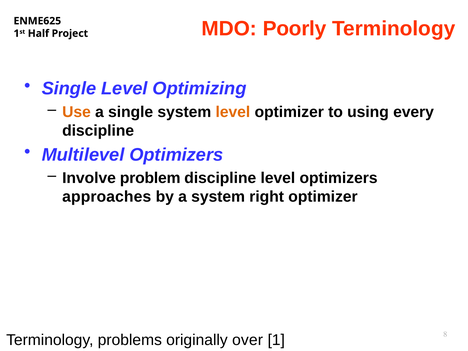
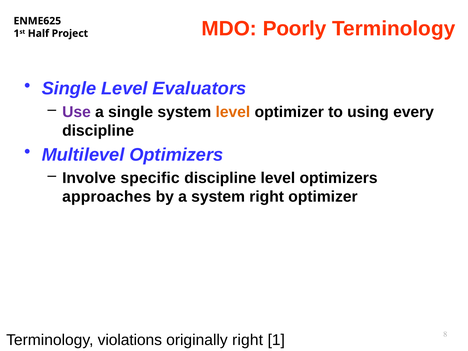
Optimizing: Optimizing -> Evaluators (200, 89)
Use colour: orange -> purple (76, 112)
problem: problem -> specific (150, 178)
problems: problems -> violations (130, 340)
originally over: over -> right (248, 340)
